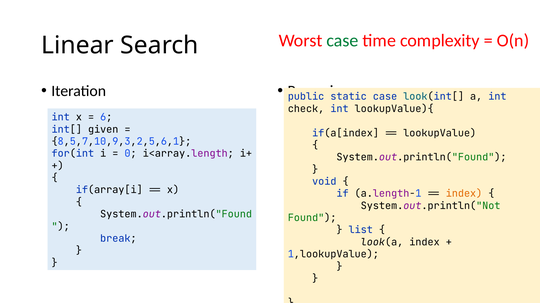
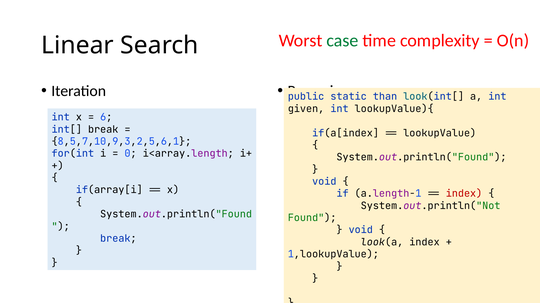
case: case -> than (385, 97)
check: check -> given (306, 109)
int[ given: given -> break (103, 130)
index colour: orange -> red (464, 194)
list: list -> void (361, 231)
